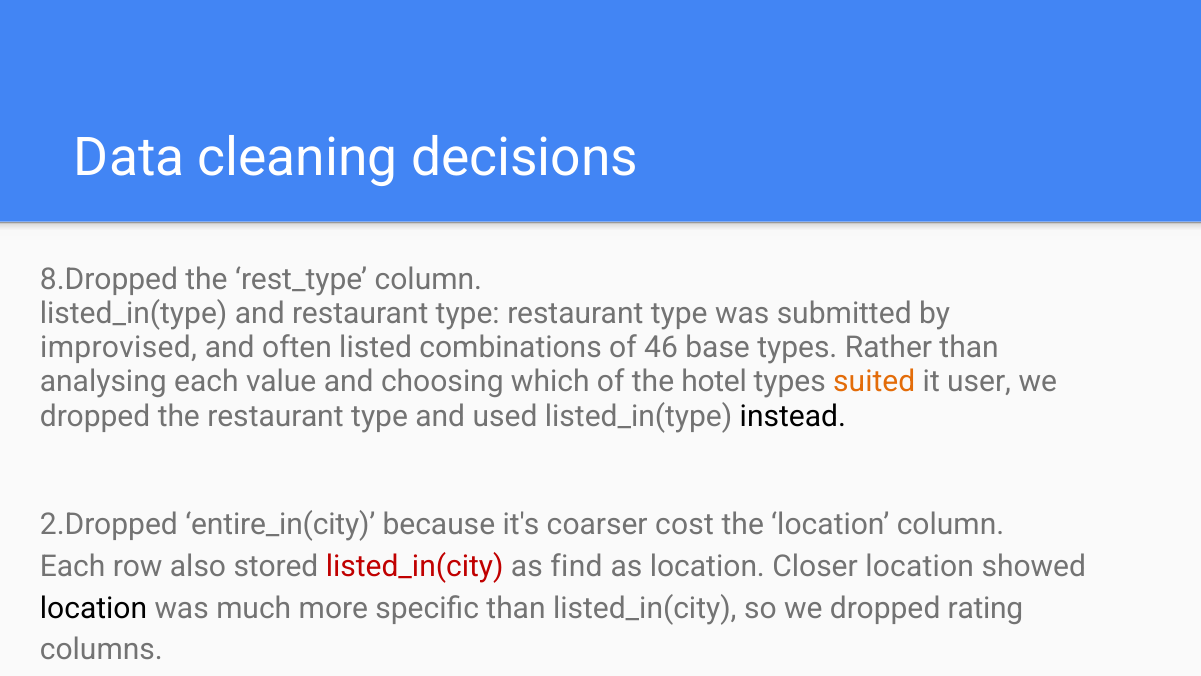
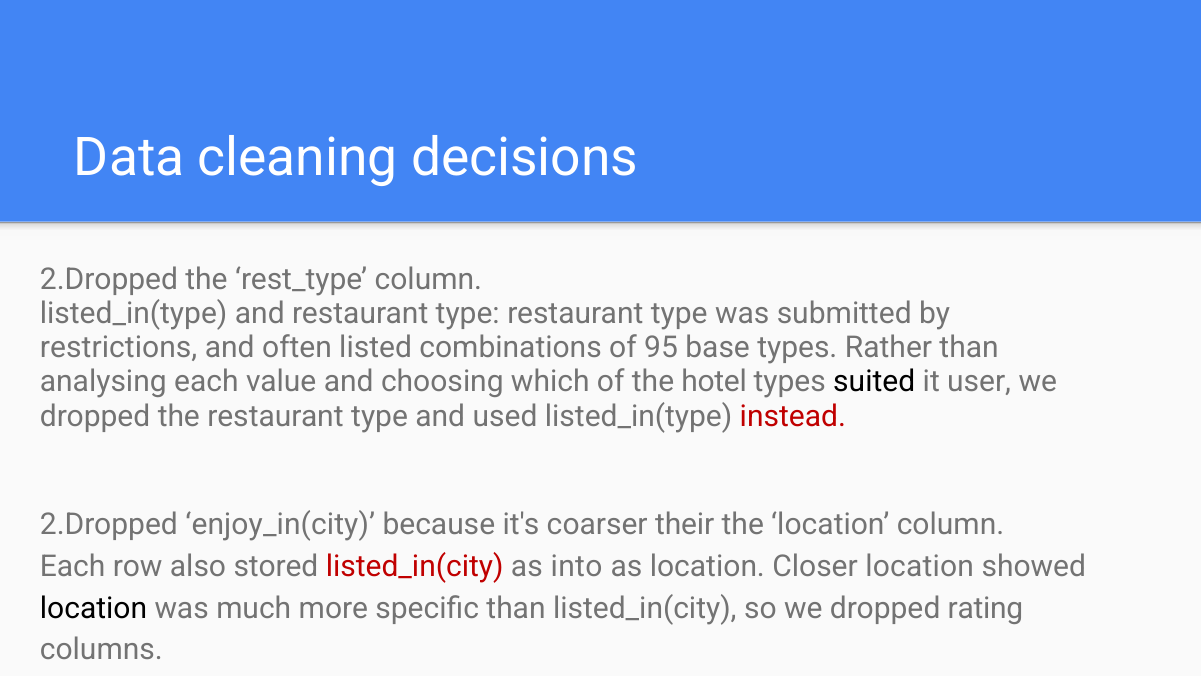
8.Dropped: 8.Dropped -> 2.Dropped (109, 279)
improvised: improvised -> restrictions (119, 348)
46: 46 -> 95 (661, 348)
suited colour: orange -> black (874, 382)
instead colour: black -> red (793, 416)
entire_in(city: entire_in(city -> enjoy_in(city (280, 524)
cost: cost -> their (685, 524)
find: find -> into (577, 567)
